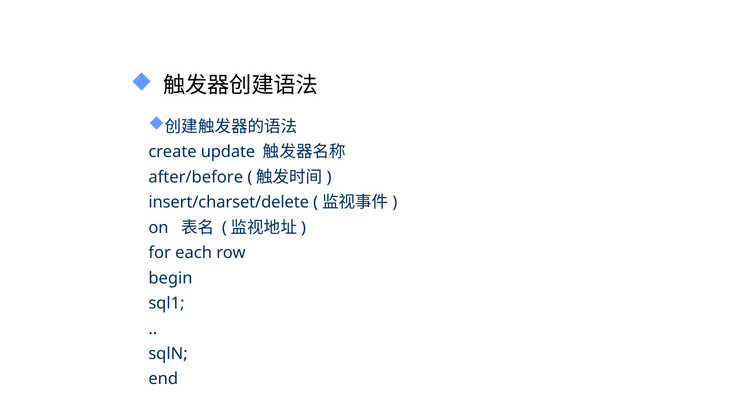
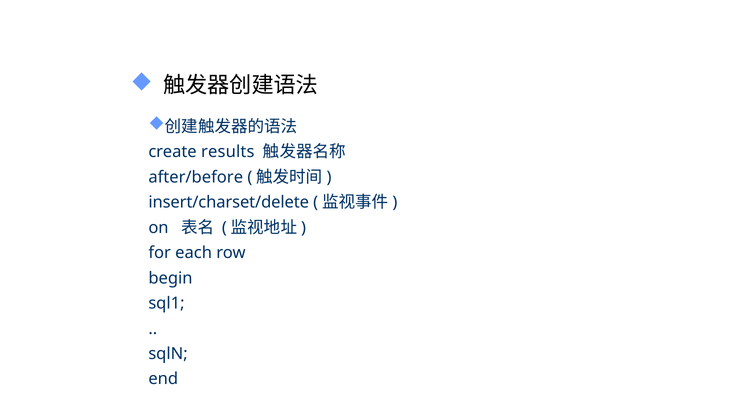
update: update -> results (228, 152)
